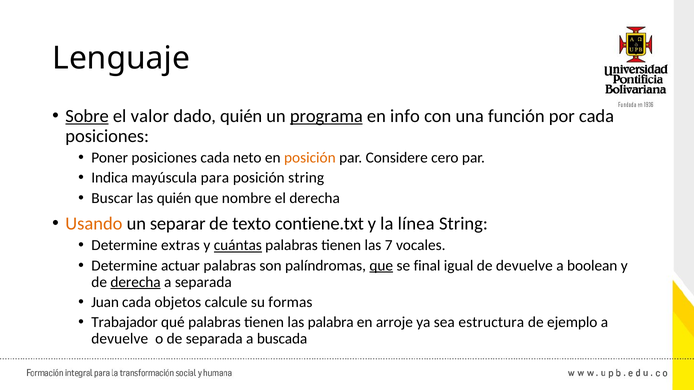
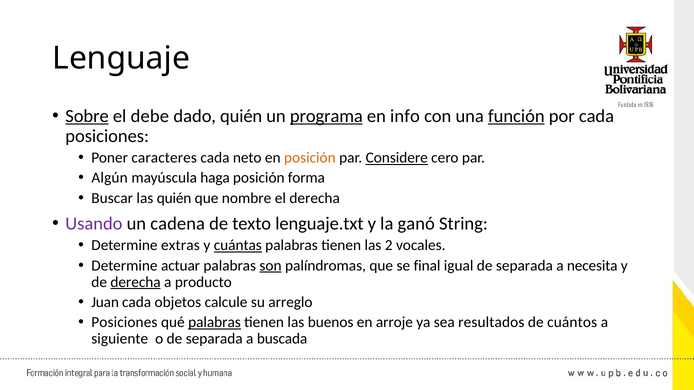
valor: valor -> debe (150, 116)
función underline: none -> present (516, 116)
Poner posiciones: posiciones -> caracteres (164, 158)
Considere underline: none -> present (397, 158)
Indica: Indica -> Algún (110, 178)
para: para -> haga (215, 178)
posición string: string -> forma (306, 178)
Usando colour: orange -> purple (94, 224)
separar: separar -> cadena (178, 224)
contiene.txt: contiene.txt -> lenguaje.txt (319, 224)
línea: línea -> ganó (416, 224)
7: 7 -> 2 (389, 246)
son underline: none -> present (271, 266)
que underline: present -> none (381, 266)
igual de devuelve: devuelve -> separada (524, 266)
boolean: boolean -> necesita (592, 266)
a separada: separada -> producto (203, 282)
formas: formas -> arreglo (290, 302)
Trabajador: Trabajador -> Posiciones (124, 323)
palabras underline: none -> present (214, 323)
palabra: palabra -> buenos (331, 323)
estructura: estructura -> resultados (491, 323)
ejemplo: ejemplo -> cuántos (572, 323)
devuelve: devuelve -> siguiente (120, 339)
